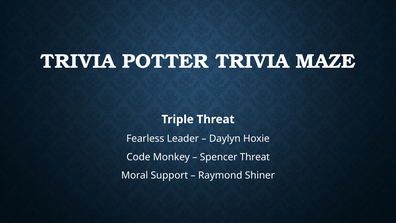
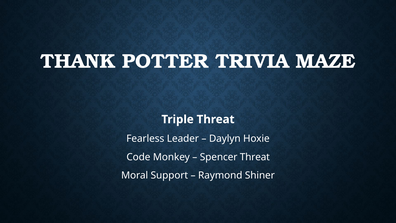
TRIVIA: TRIVIA -> THANK (78, 61)
